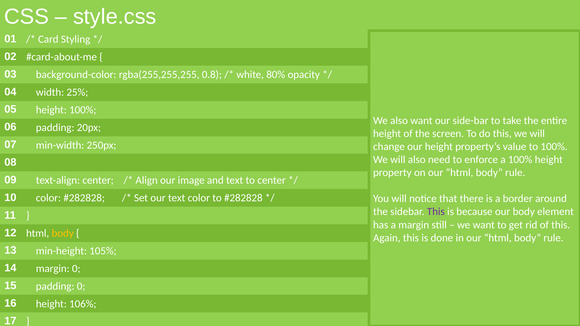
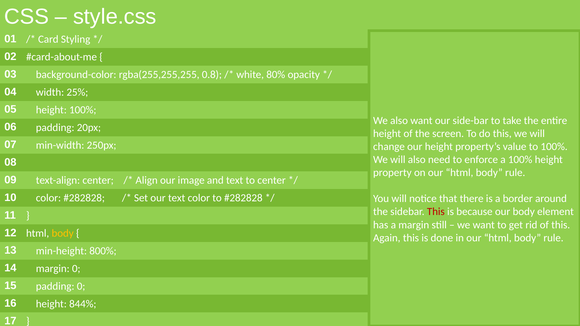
This colour: purple -> red (436, 212)
105%: 105% -> 800% (103, 251)
106%: 106% -> 844% (83, 304)
